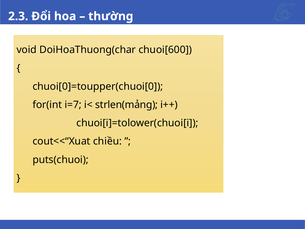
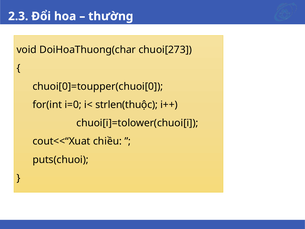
chuoi[600: chuoi[600 -> chuoi[273 (165, 50)
i=7: i=7 -> i=0 (73, 105)
strlen(mảng: strlen(mảng -> strlen(thuộc (127, 105)
